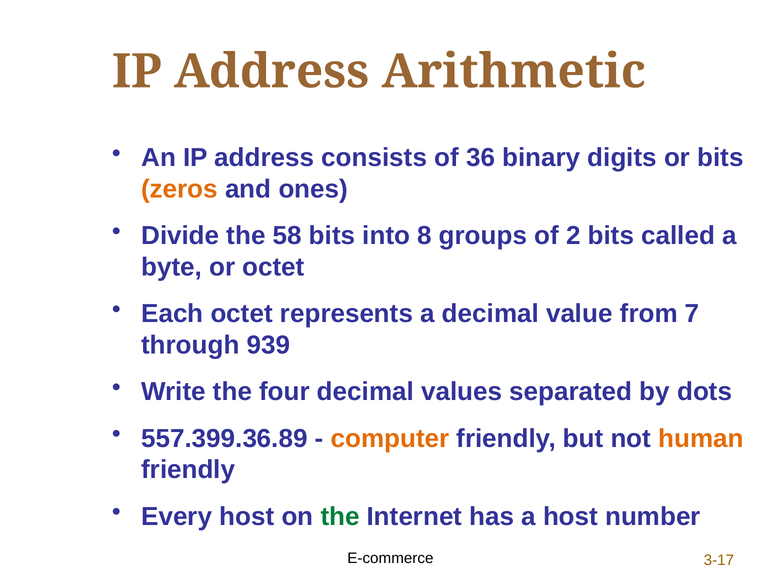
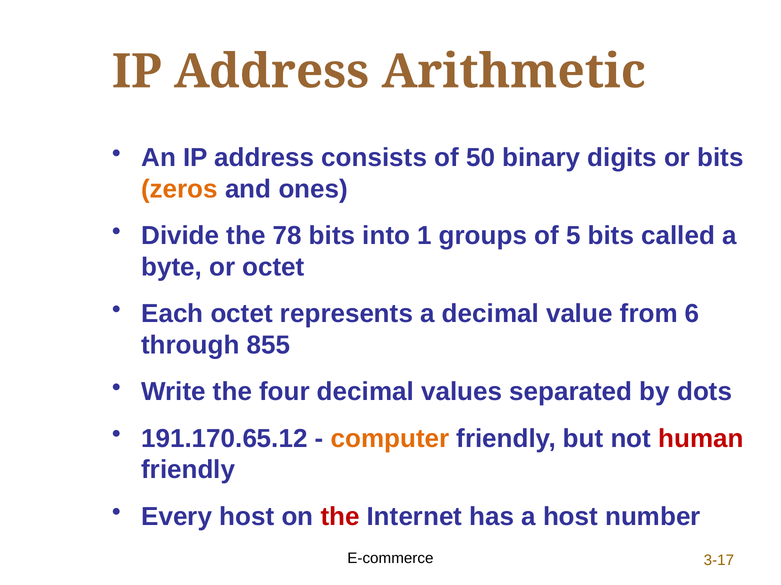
36: 36 -> 50 (481, 158)
58: 58 -> 78 (287, 236)
8: 8 -> 1 (425, 236)
2: 2 -> 5 (573, 236)
7: 7 -> 6 (692, 314)
939: 939 -> 855 (268, 345)
557.399.36.89: 557.399.36.89 -> 191.170.65.12 (224, 439)
human colour: orange -> red (701, 439)
the colour: green -> red (340, 517)
